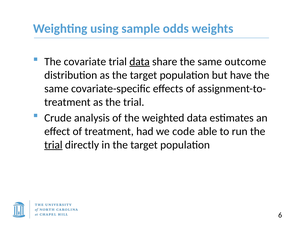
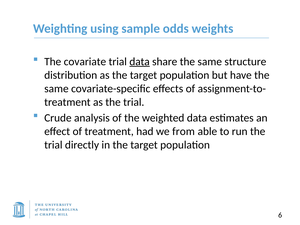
outcome: outcome -> structure (245, 62)
code: code -> from (184, 131)
trial underline: present -> none (53, 145)
